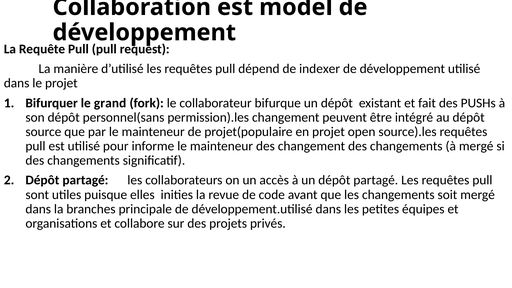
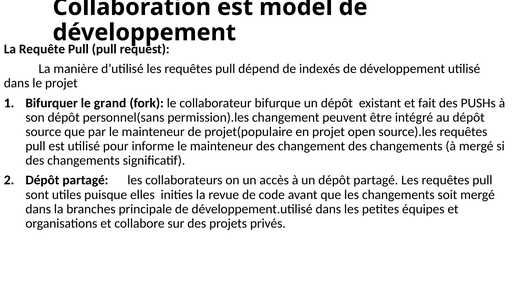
indexer: indexer -> indexés (320, 69)
